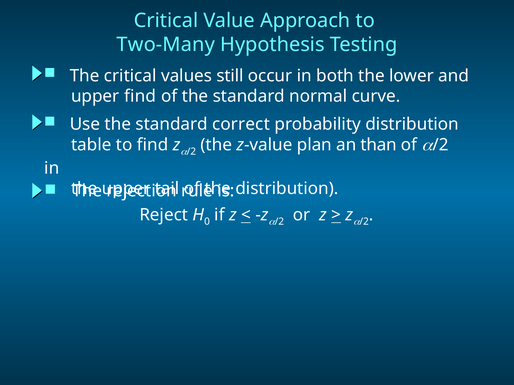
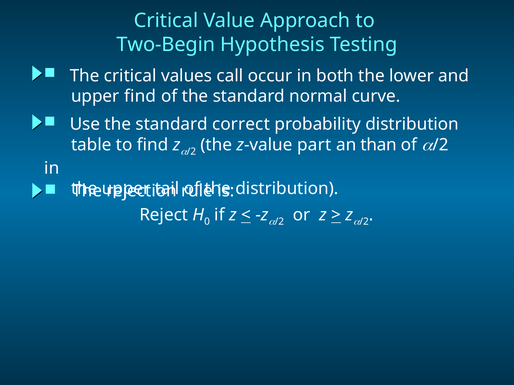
Two-Many: Two-Many -> Two-Begin (166, 44)
still: still -> call (230, 76)
plan: plan -> part (314, 145)
